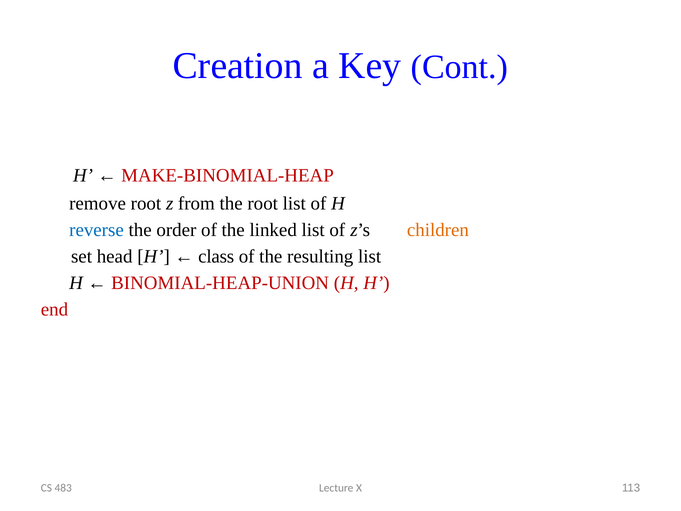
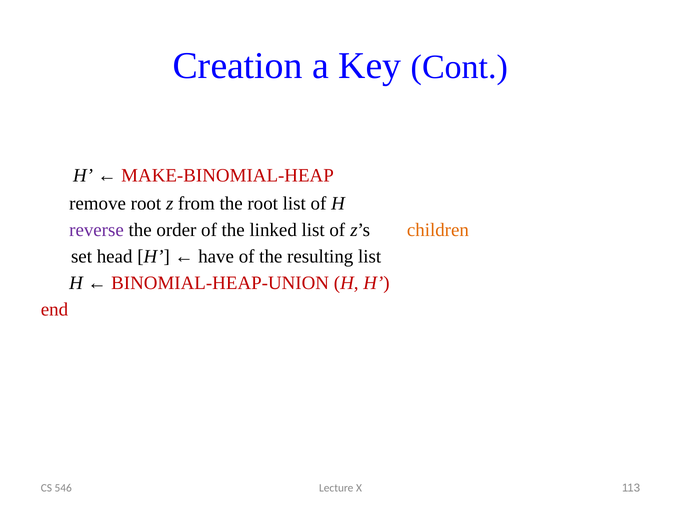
reverse colour: blue -> purple (97, 230)
class: class -> have (216, 256)
483: 483 -> 546 (63, 488)
